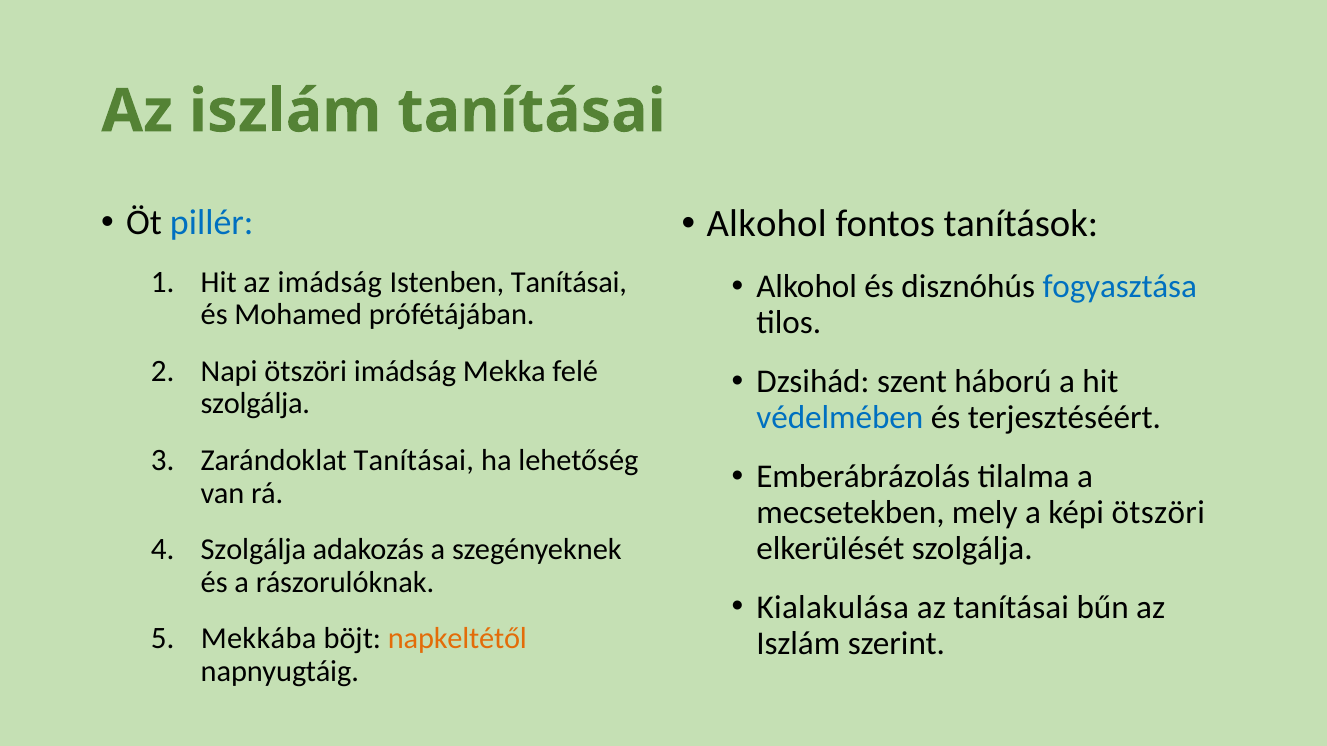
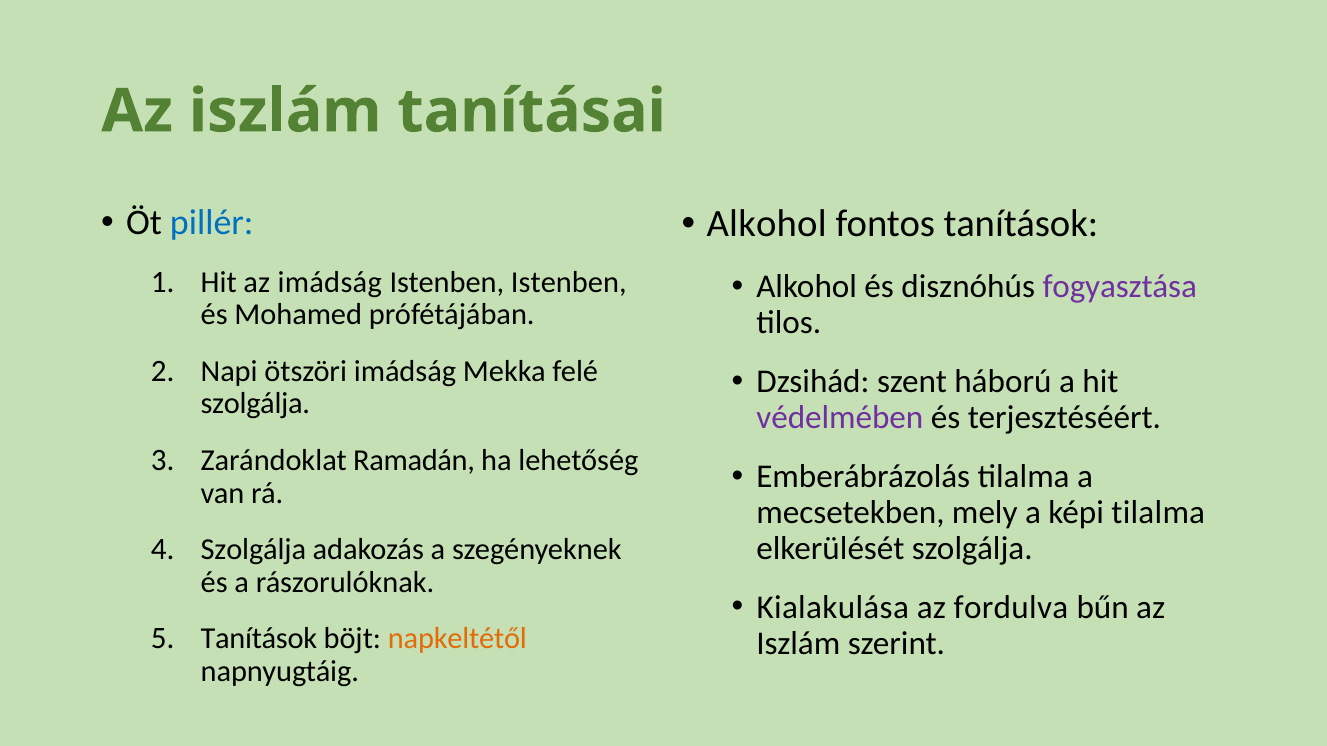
Istenben Tanításai: Tanításai -> Istenben (569, 282)
fogyasztása colour: blue -> purple (1120, 287)
védelmében colour: blue -> purple (840, 418)
Zarándoklat Tanításai: Tanításai -> Ramadán (414, 460)
képi ötszöri: ötszöri -> tilalma (1158, 513)
az tanításai: tanításai -> fordulva (1011, 608)
Mekkába: Mekkába -> Tanítások (259, 639)
